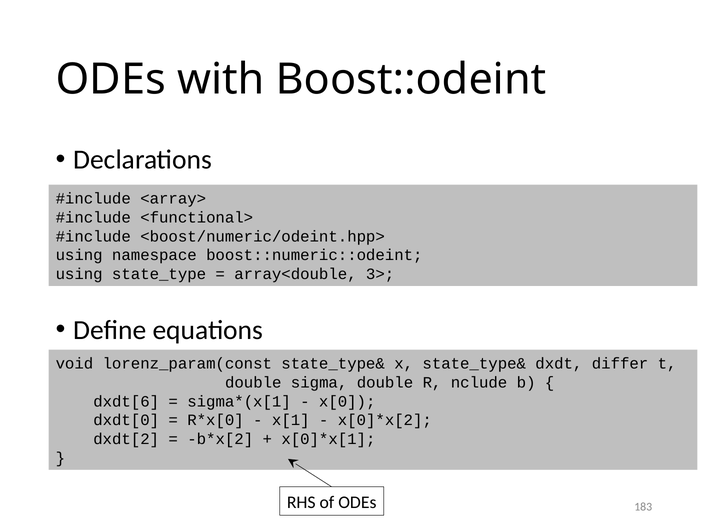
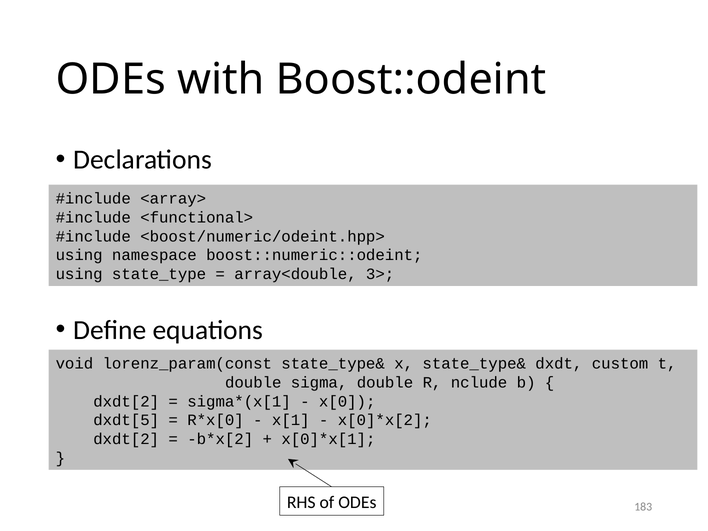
differ: differ -> custom (620, 364)
dxdt[6: dxdt[6 -> dxdt[2 (126, 401)
dxdt[0: dxdt[0 -> dxdt[5 (126, 420)
